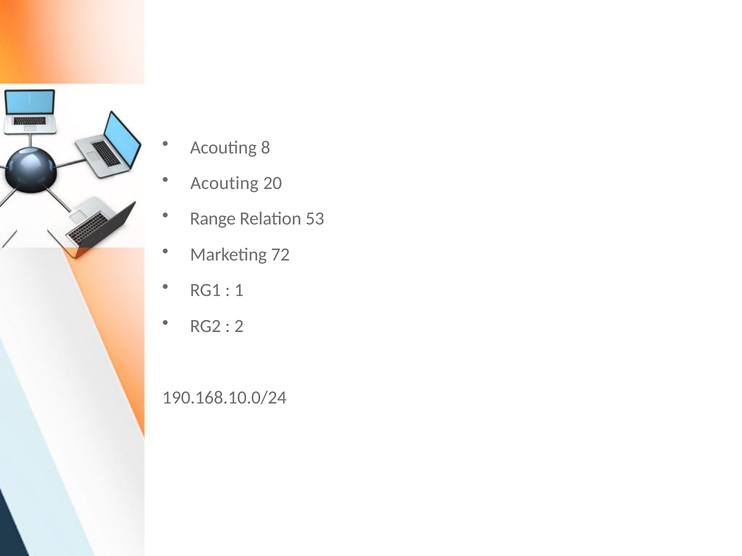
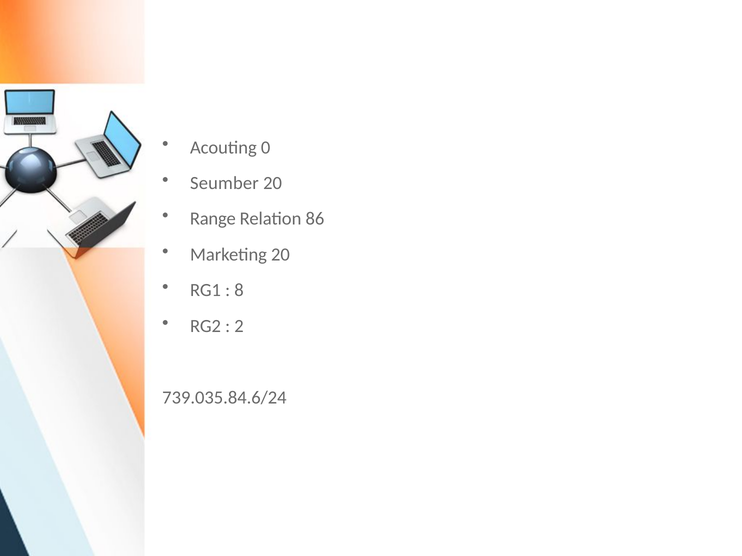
8: 8 -> 0 (266, 148)
Acouting: Acouting -> Seumber (224, 183)
53: 53 -> 86 (315, 219)
Marketing 72: 72 -> 20 (280, 255)
1: 1 -> 8 (239, 291)
190.168.10.0/24: 190.168.10.0/24 -> 739.035.84.6/24 (224, 398)
